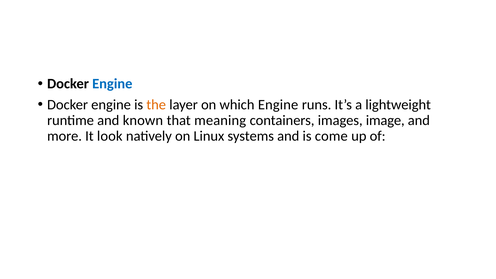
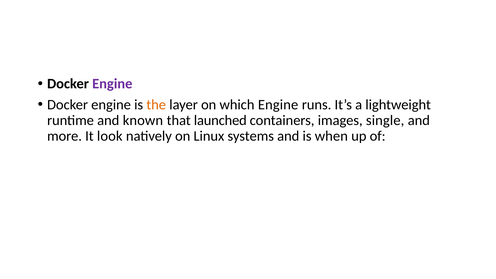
Engine colour: blue -> purple (112, 84)
meaning: meaning -> launched (220, 120)
image: image -> single (385, 120)
come: come -> when (331, 136)
